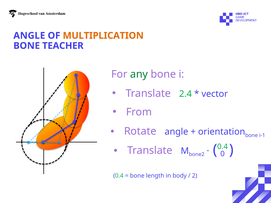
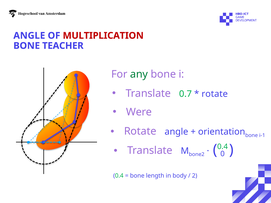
MULTIPLICATION colour: orange -> red (103, 36)
2.4: 2.4 -> 0.7 (185, 94)
vector: vector -> rotate (215, 94)
From: From -> Were (139, 112)
